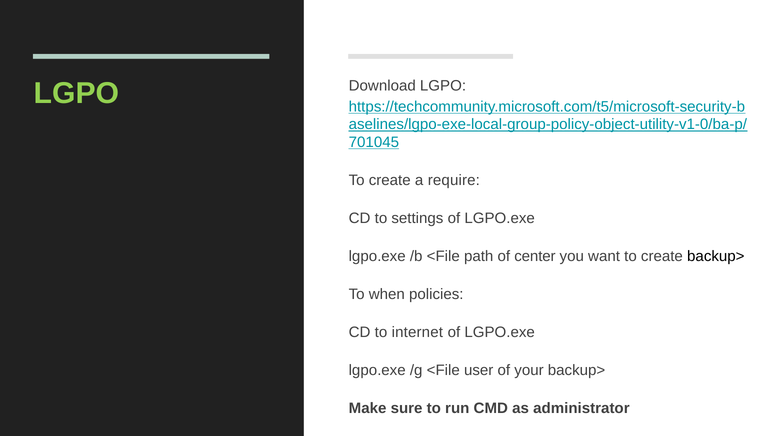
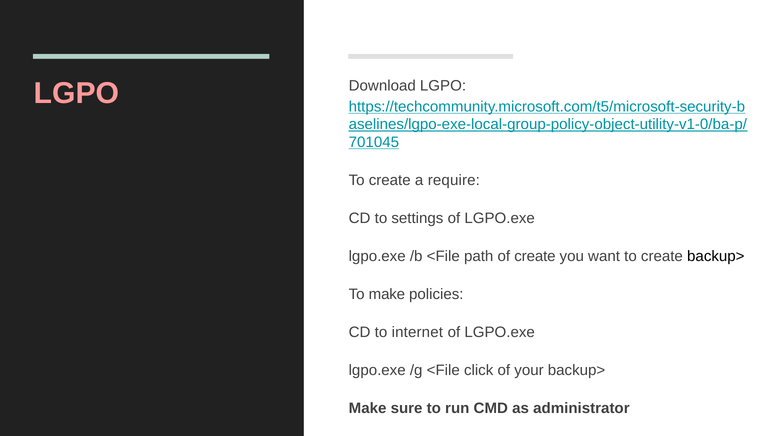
LGPO colour: light green -> pink (77, 93)
of center: center -> create (535, 256)
To when: when -> make (387, 294)
user: user -> click (479, 370)
